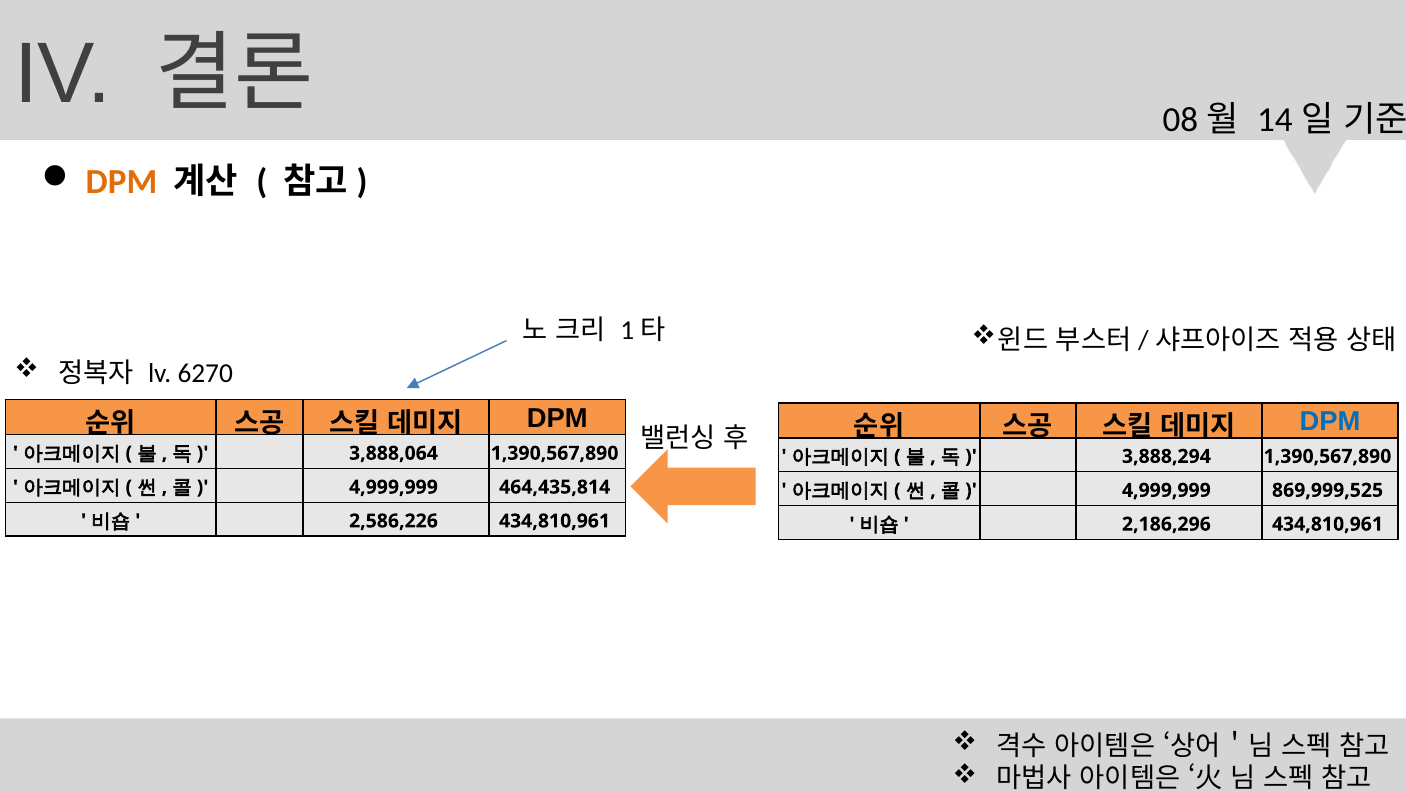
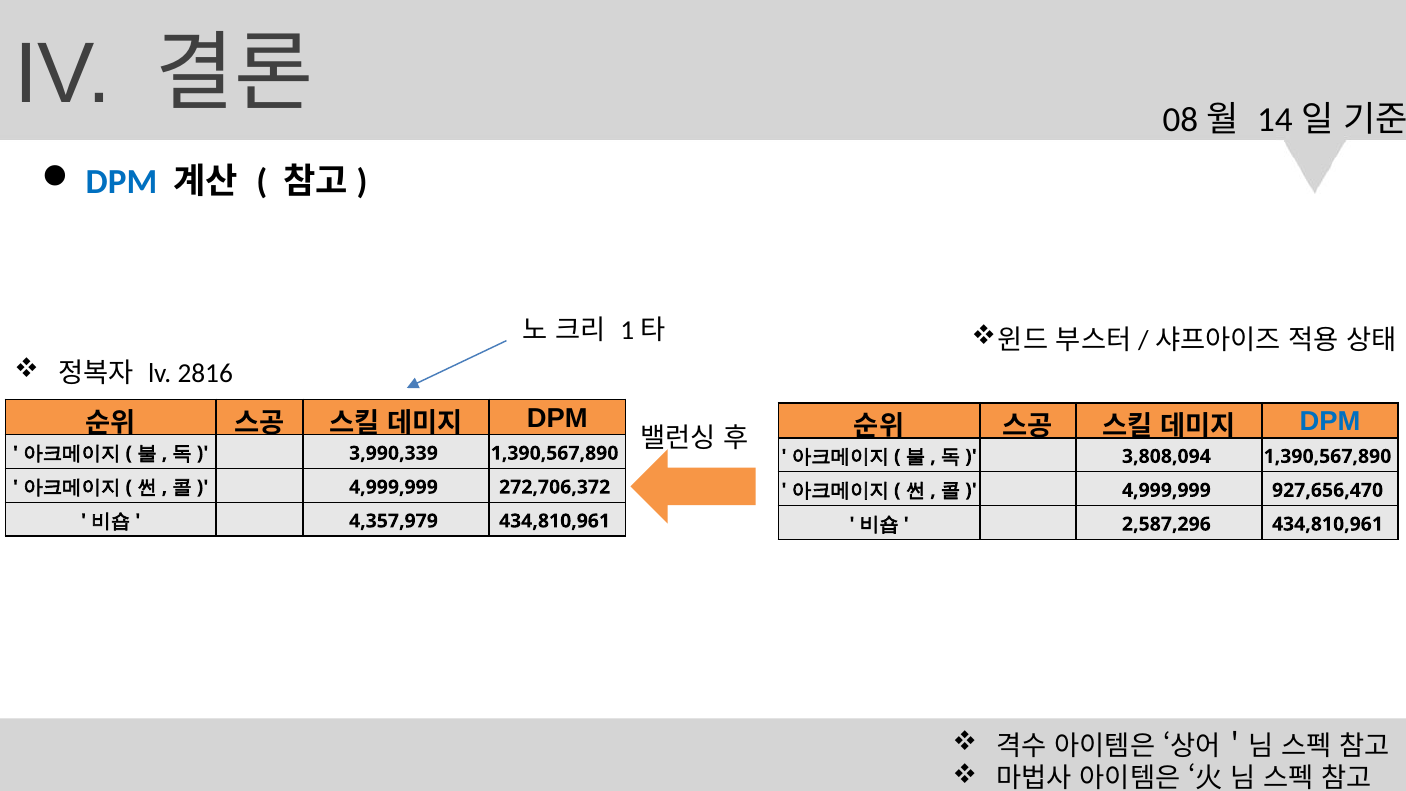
DPM colour: orange -> blue (122, 182)
6270: 6270 -> 2816 (205, 373)
3,888,064: 3,888,064 -> 3,990,339 (393, 453)
3,888,294: 3,888,294 -> 3,808,094 (1166, 456)
464,435,814: 464,435,814 -> 272,706,372 (555, 487)
869,999,525: 869,999,525 -> 927,656,470 (1328, 490)
2,586,226: 2,586,226 -> 4,357,979 (393, 521)
2,186,296: 2,186,296 -> 2,587,296 (1166, 524)
